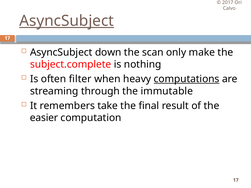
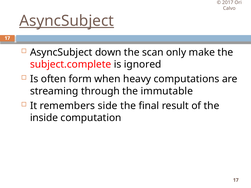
nothing: nothing -> ignored (143, 65)
filter: filter -> form (80, 79)
computations underline: present -> none (187, 79)
take: take -> side (108, 106)
easier: easier -> inside (44, 118)
